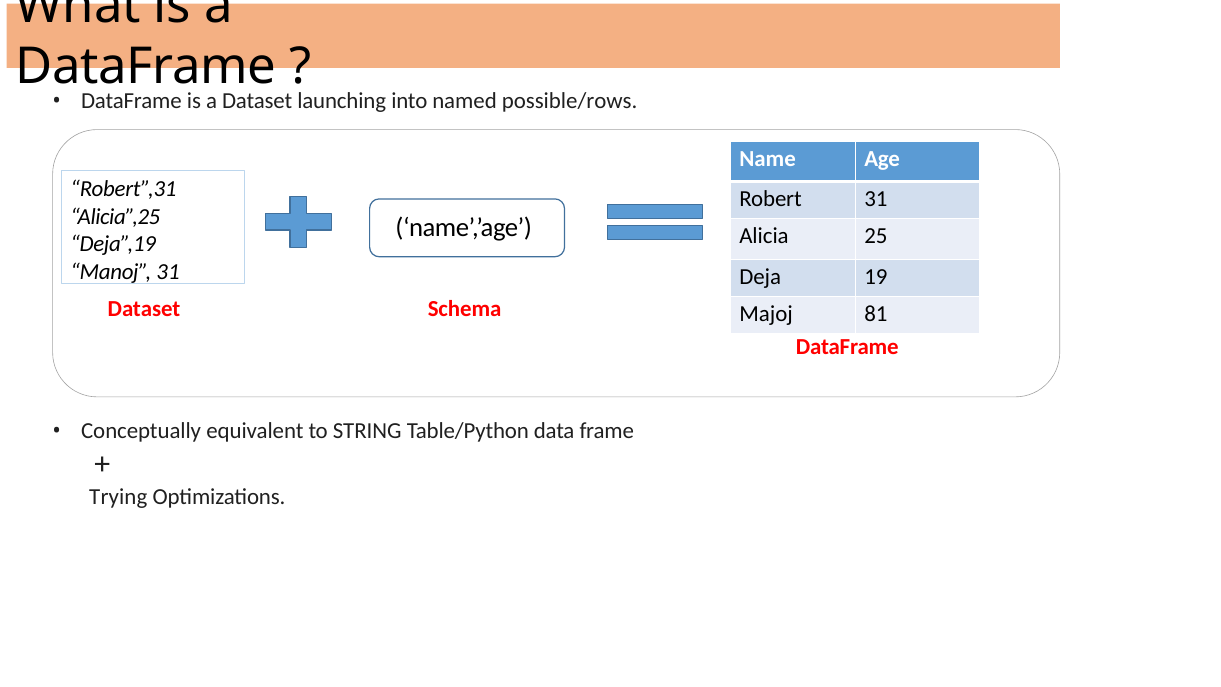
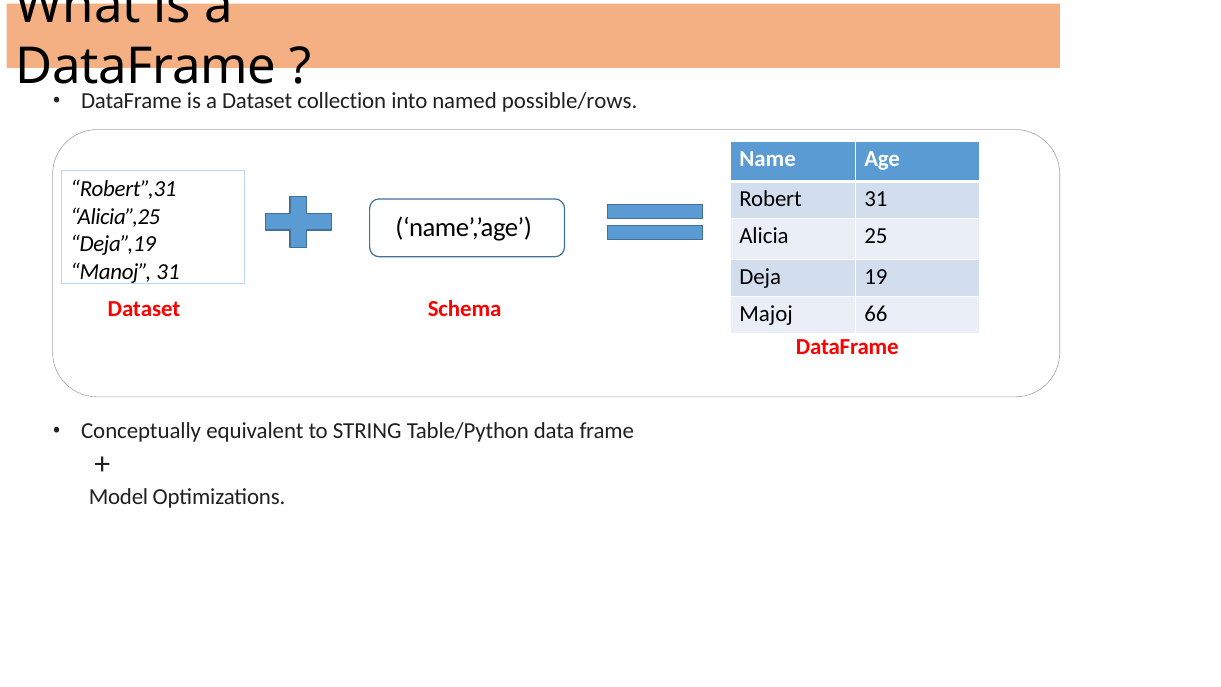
launching: launching -> collection (342, 101)
81: 81 -> 66 (876, 314)
Trying: Trying -> Model (118, 497)
